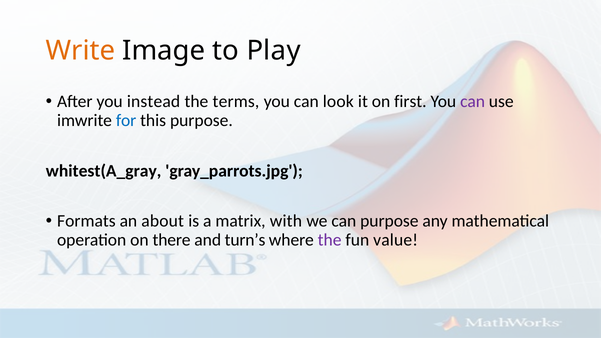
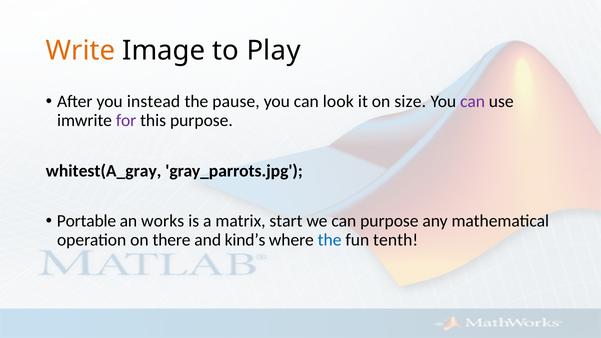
terms: terms -> pause (236, 102)
first: first -> size (410, 102)
for colour: blue -> purple (126, 120)
Formats: Formats -> Portable (86, 221)
about: about -> works (163, 221)
with: with -> start (286, 221)
turn’s: turn’s -> kind’s (245, 240)
the colour: purple -> blue (330, 240)
value: value -> tenth (396, 240)
